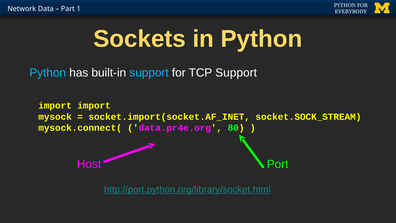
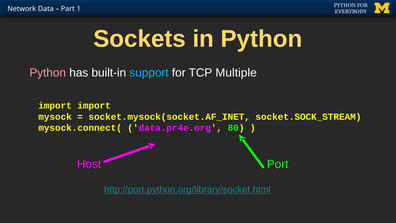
Python colour: light blue -> pink (48, 73)
TCP Support: Support -> Multiple (236, 73)
socket.import(socket.AF_INET: socket.import(socket.AF_INET -> socket.mysock(socket.AF_INET (169, 117)
